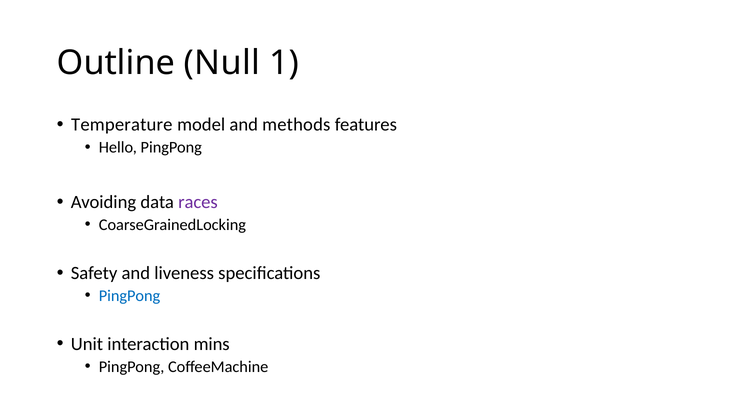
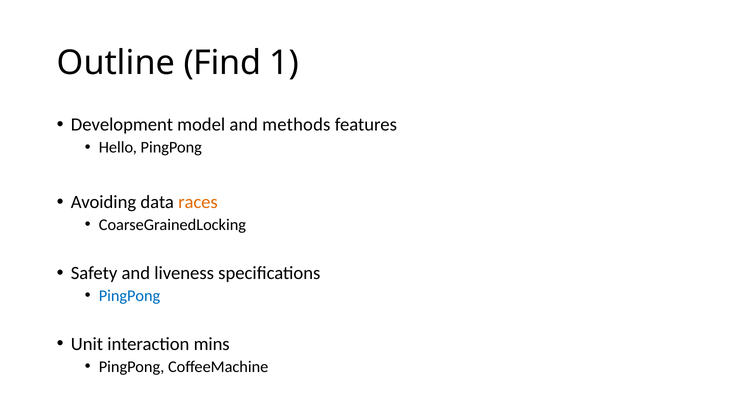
Null: Null -> Find (222, 63)
Temperature: Temperature -> Development (122, 124)
races colour: purple -> orange (198, 202)
